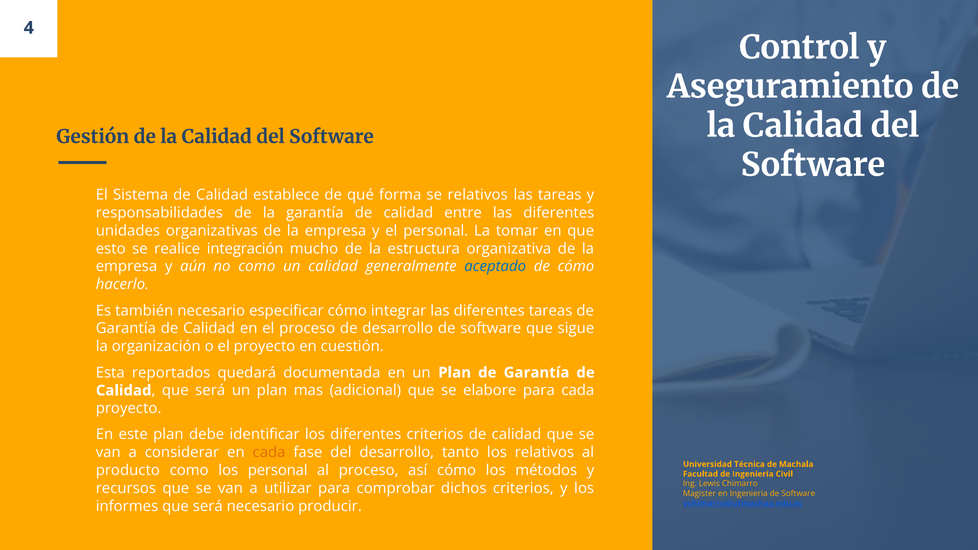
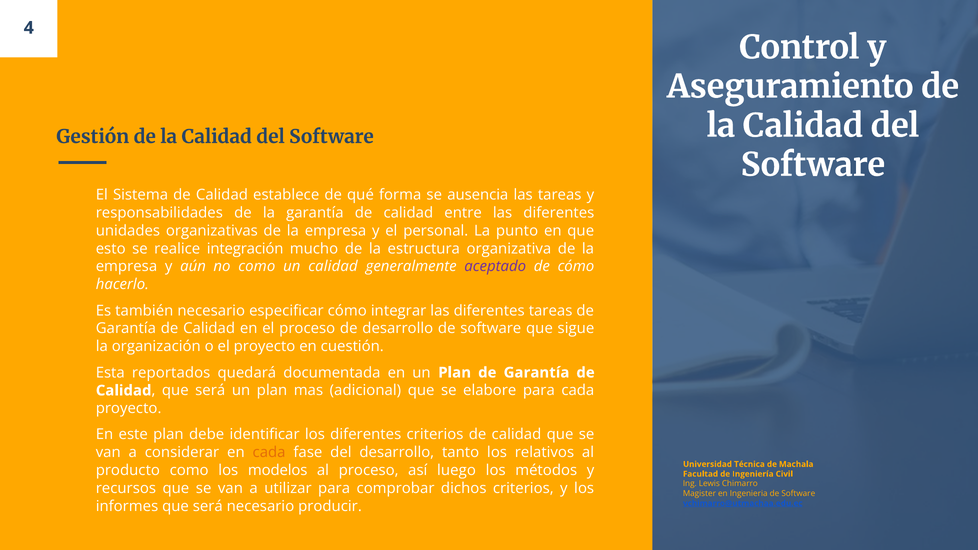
se relativos: relativos -> ausencia (478, 195)
tomar: tomar -> punto (517, 231)
aceptado colour: blue -> purple (495, 267)
los personal: personal -> modelos (278, 471)
así cómo: cómo -> luego (457, 471)
